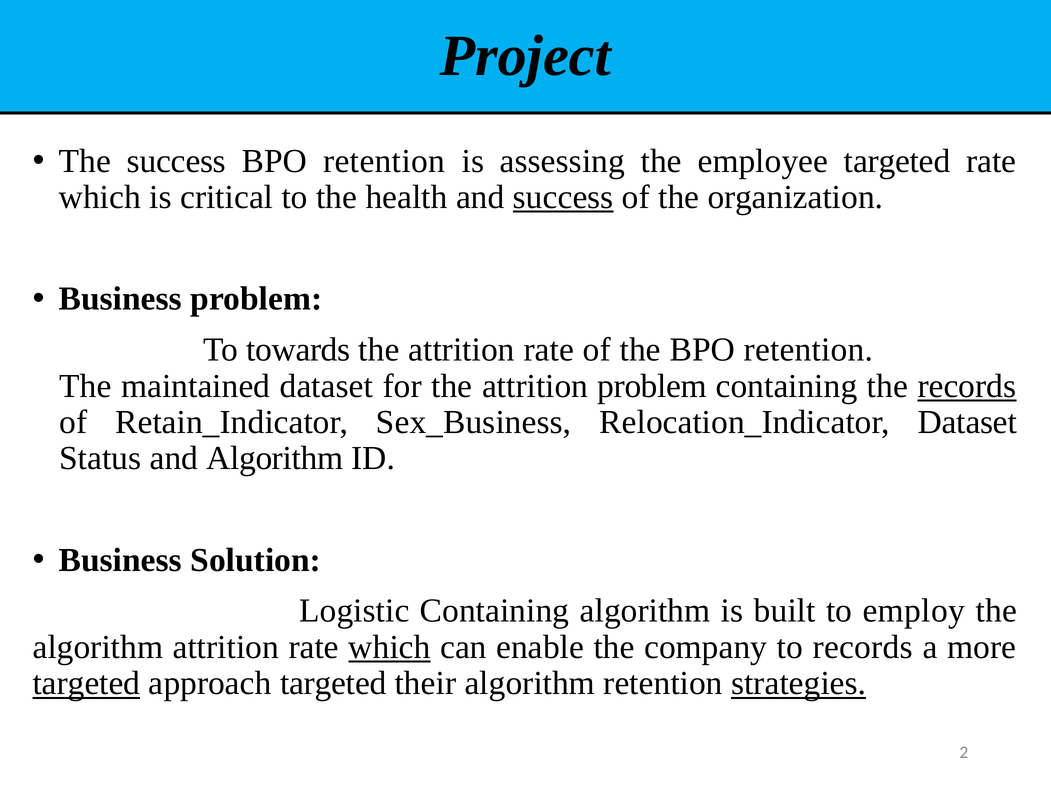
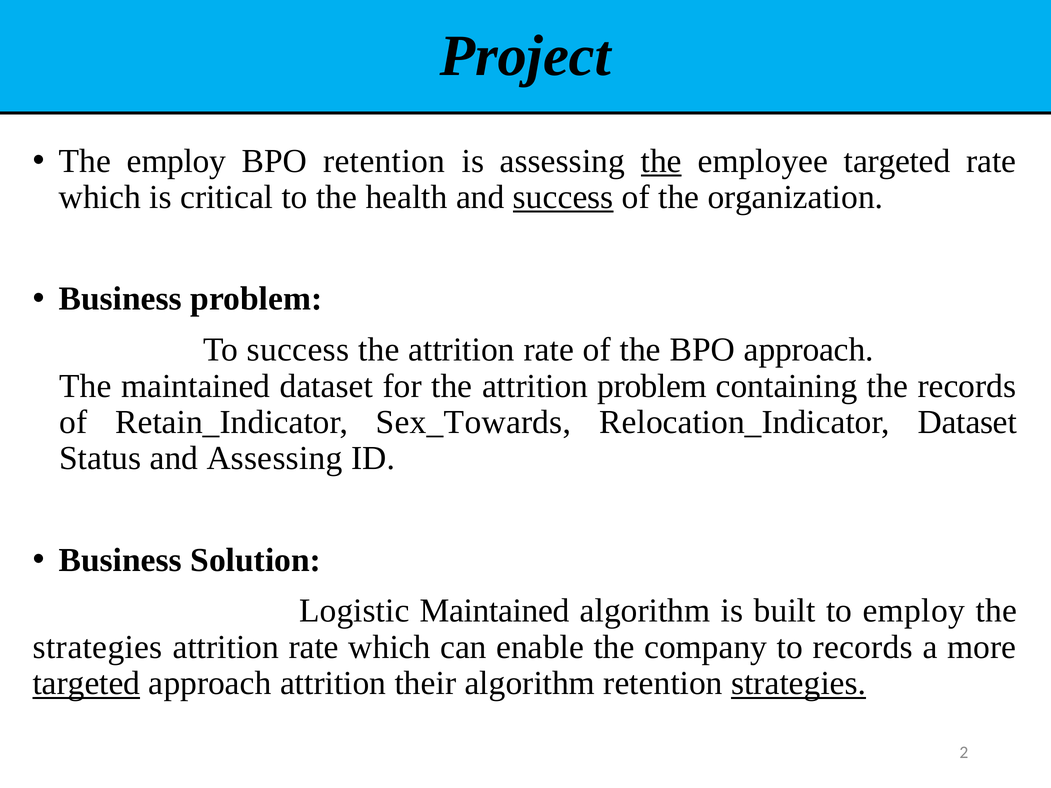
The success: success -> employ (176, 161)
the underline: none -> present (661, 161)
To towards: towards -> success (298, 350)
the BPO retention: retention -> approach (809, 350)
records underline: present -> none (967, 386)
Sex_Business: Sex_Business -> Sex_Towards (474, 422)
and Algorithm: Algorithm -> Assessing (274, 459)
Logistic Containing: Containing -> Maintained (495, 611)
algorithm: algorithm -> strategies (98, 647)
which underline: present -> none (389, 647)
approach targeted: targeted -> attrition (333, 684)
